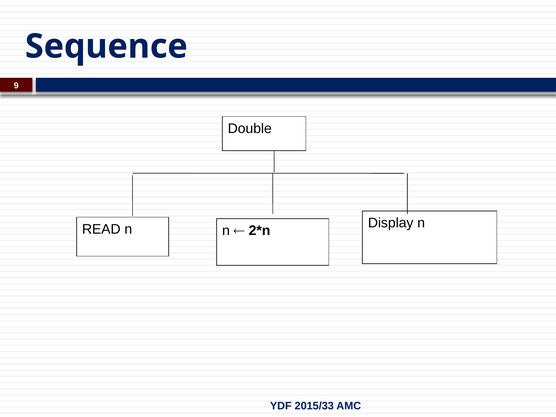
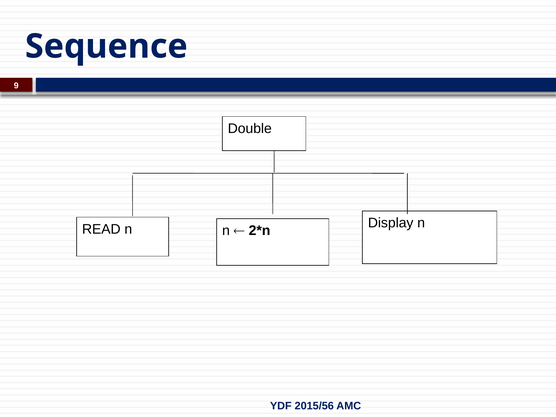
2015/33: 2015/33 -> 2015/56 (314, 406)
